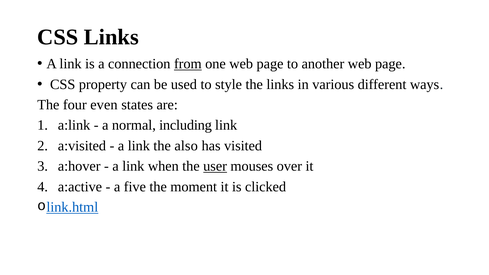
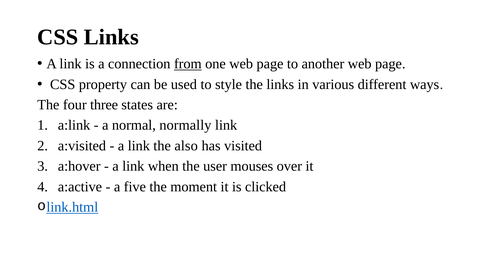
even: even -> three (104, 105)
including: including -> normally (185, 125)
user underline: present -> none (215, 166)
